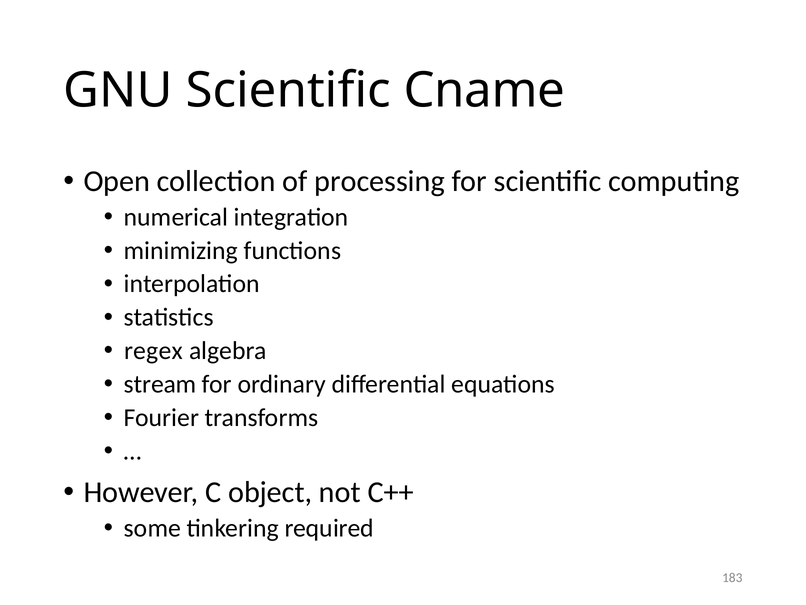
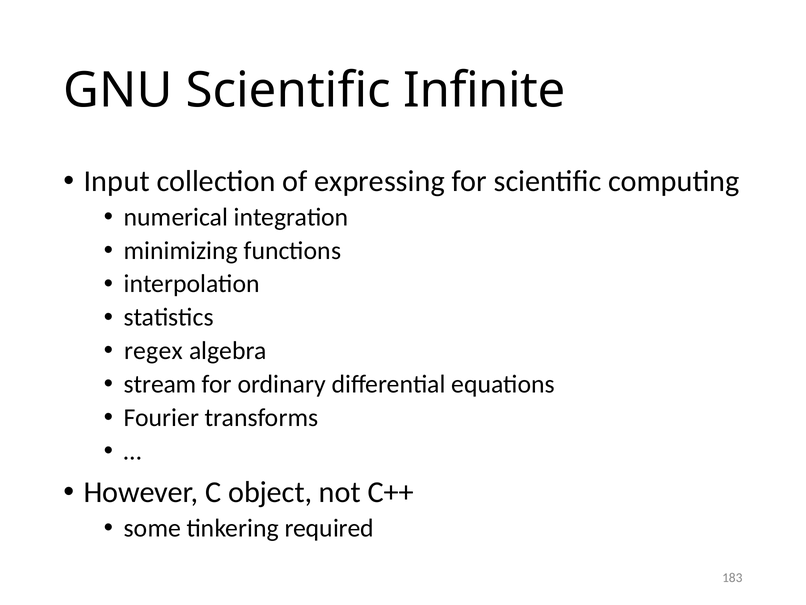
Cname: Cname -> Infinite (484, 90)
Open: Open -> Input (117, 181)
processing: processing -> expressing (380, 181)
